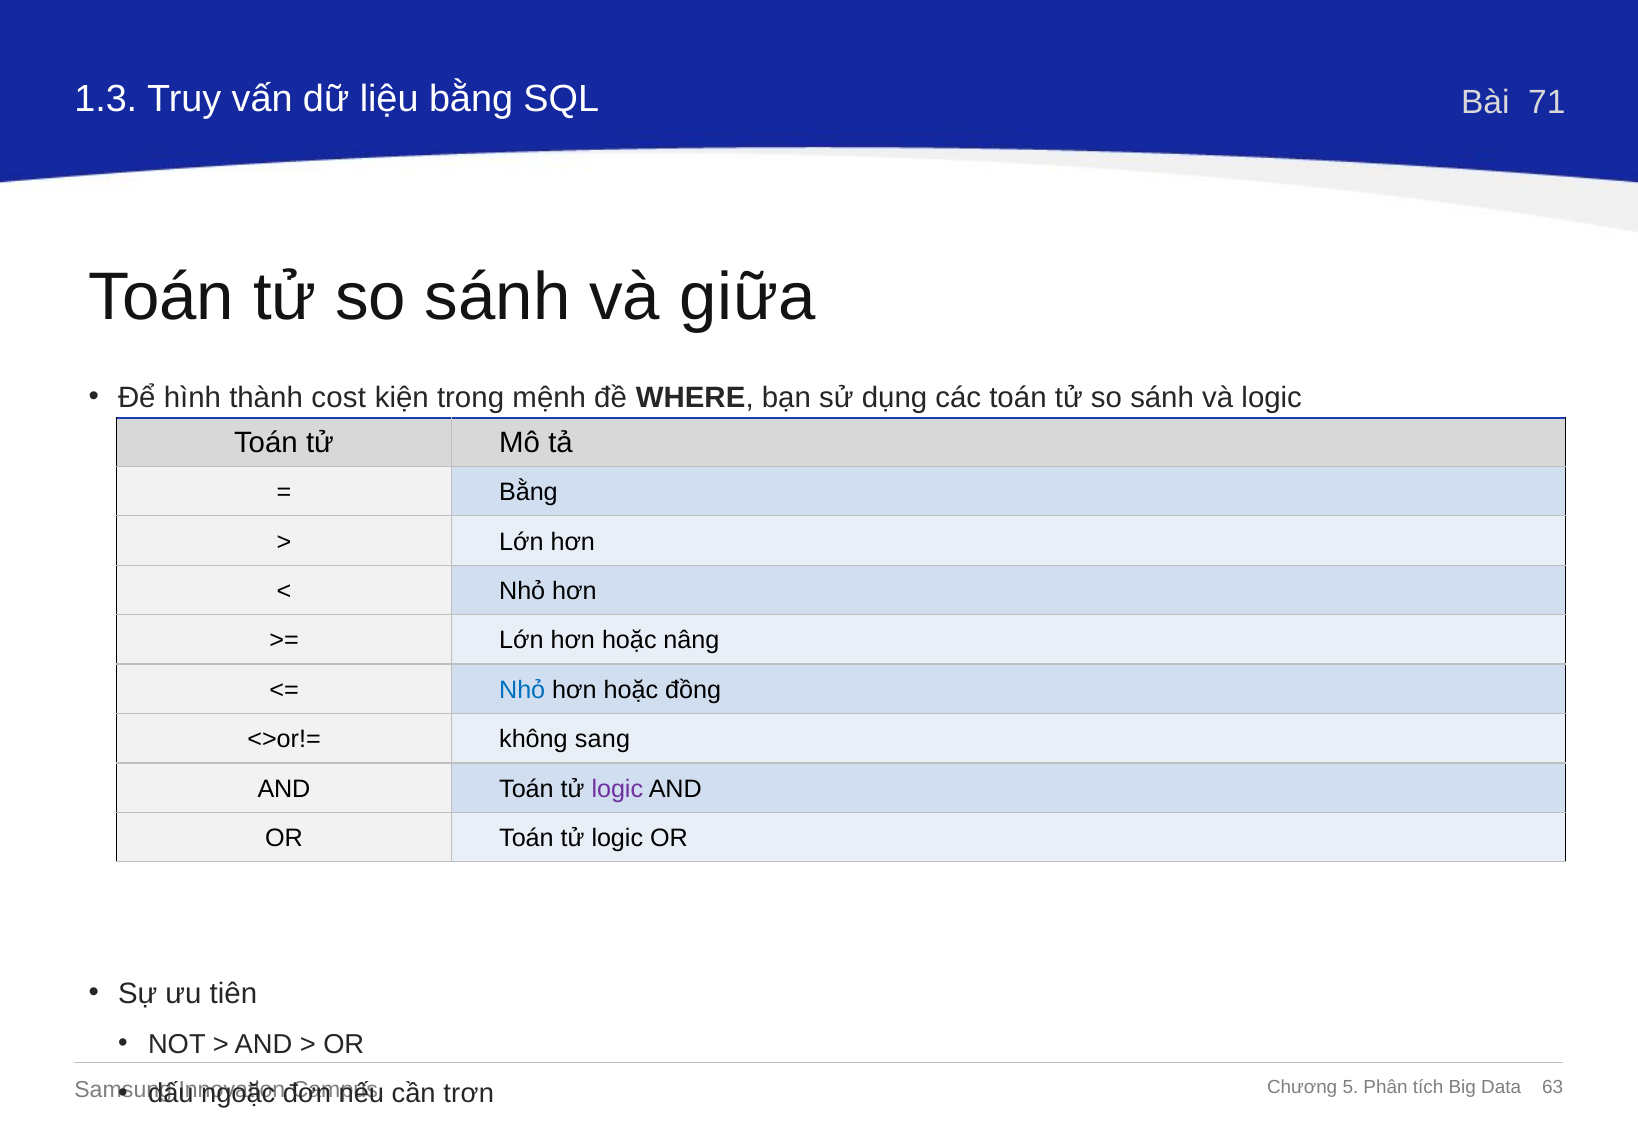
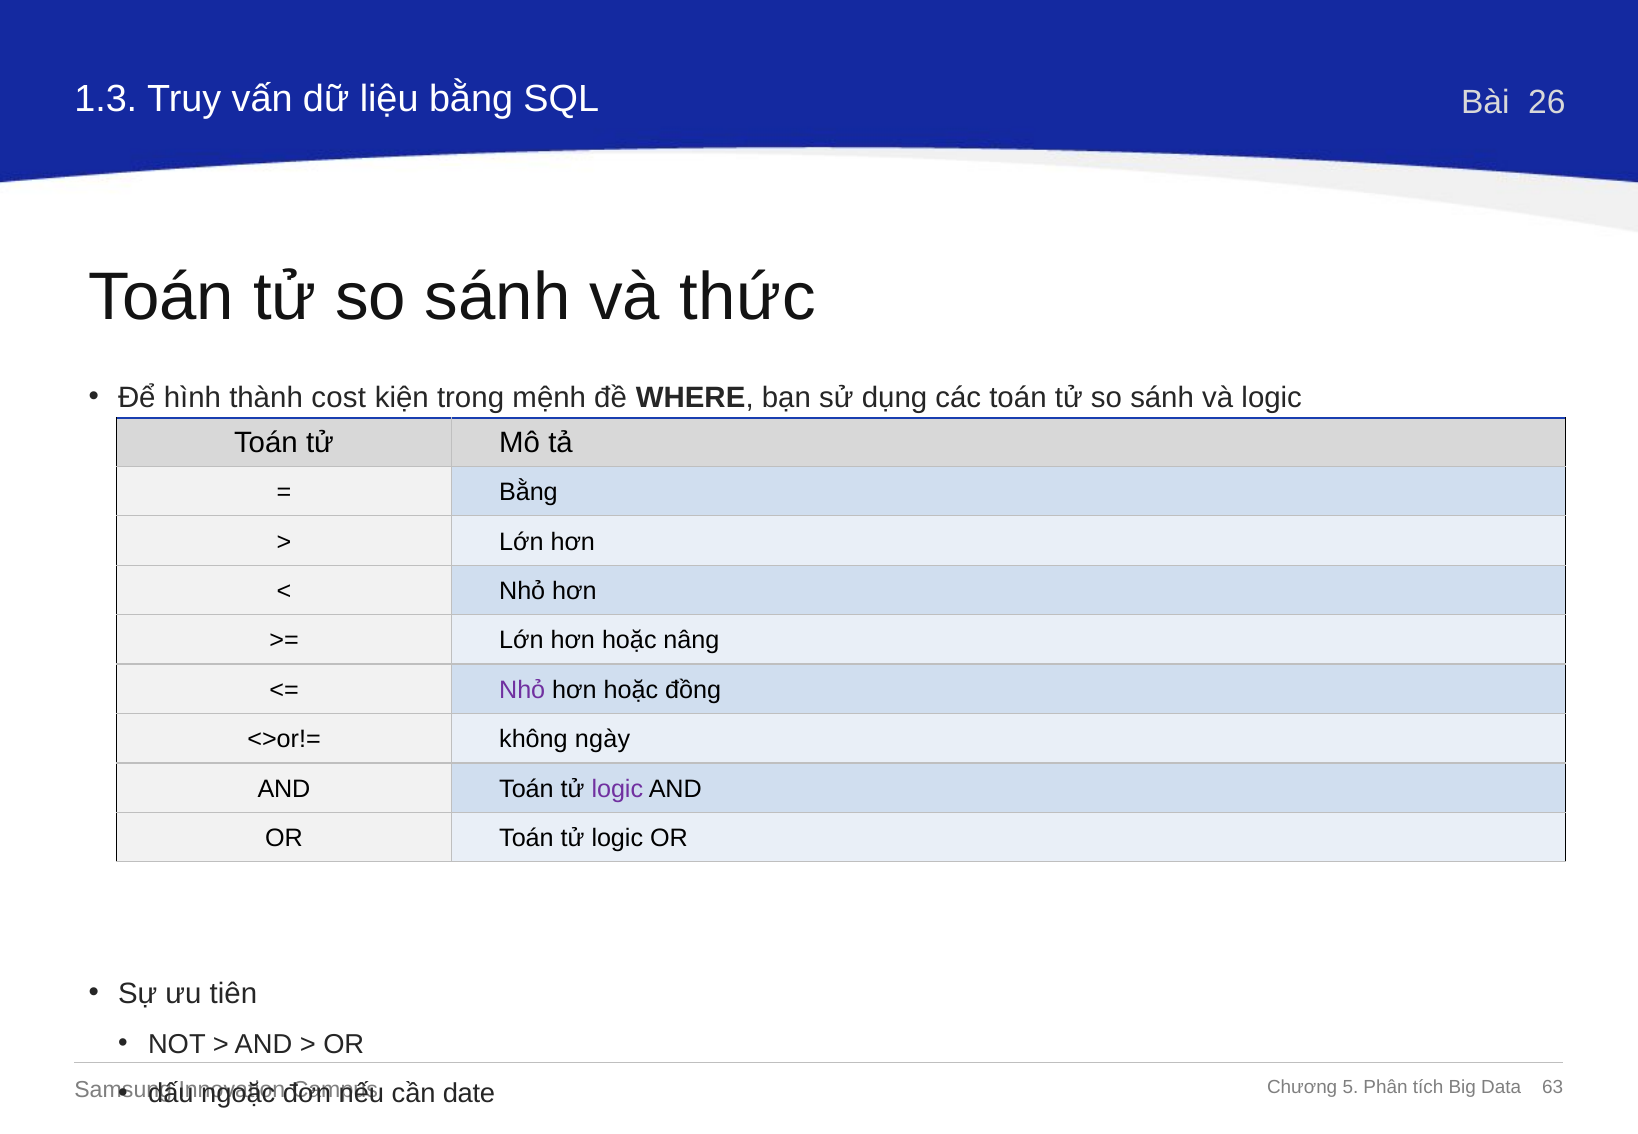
71: 71 -> 26 (1547, 102)
giữa: giữa -> thức (748, 297)
Nhỏ colour: blue -> purple (522, 690)
sang: sang -> ngày (603, 739)
trơn: trơn -> date (469, 1094)
